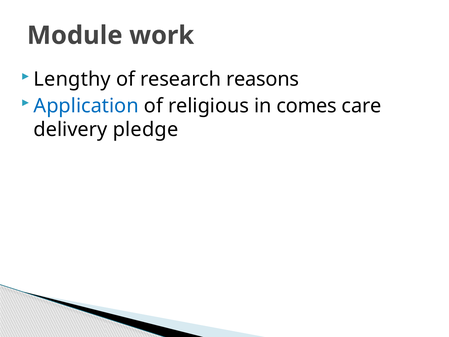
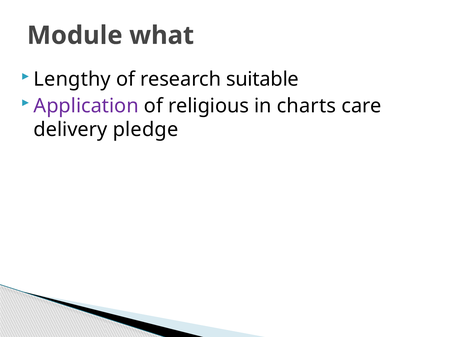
work: work -> what (162, 35)
reasons: reasons -> suitable (263, 79)
Application colour: blue -> purple (86, 106)
comes: comes -> charts (306, 106)
